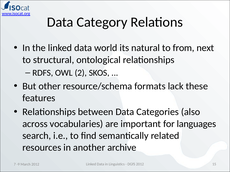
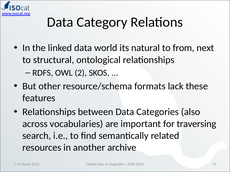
languages: languages -> traversing (196, 124)
